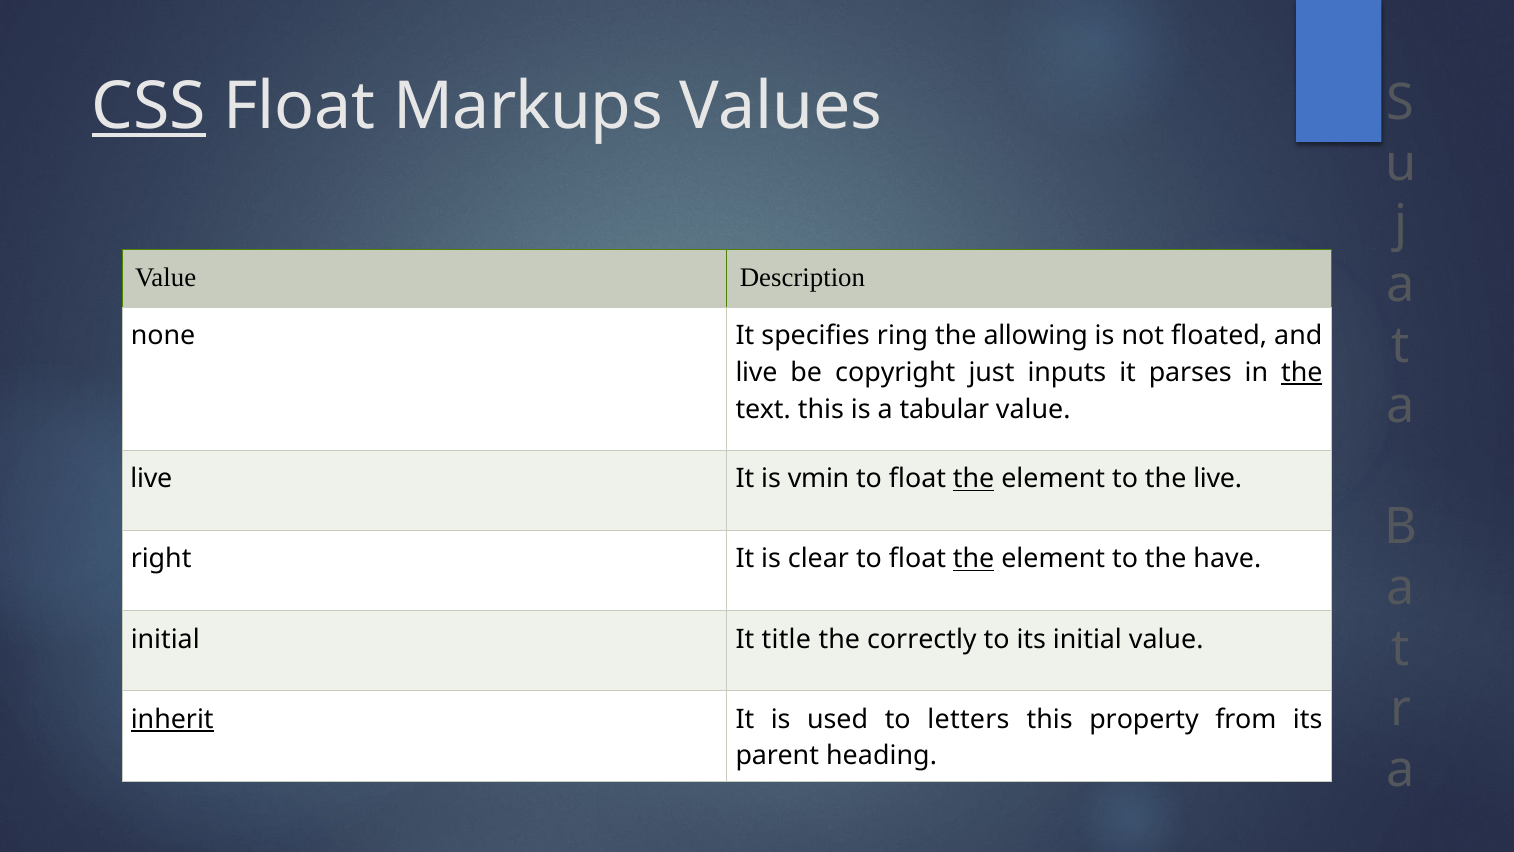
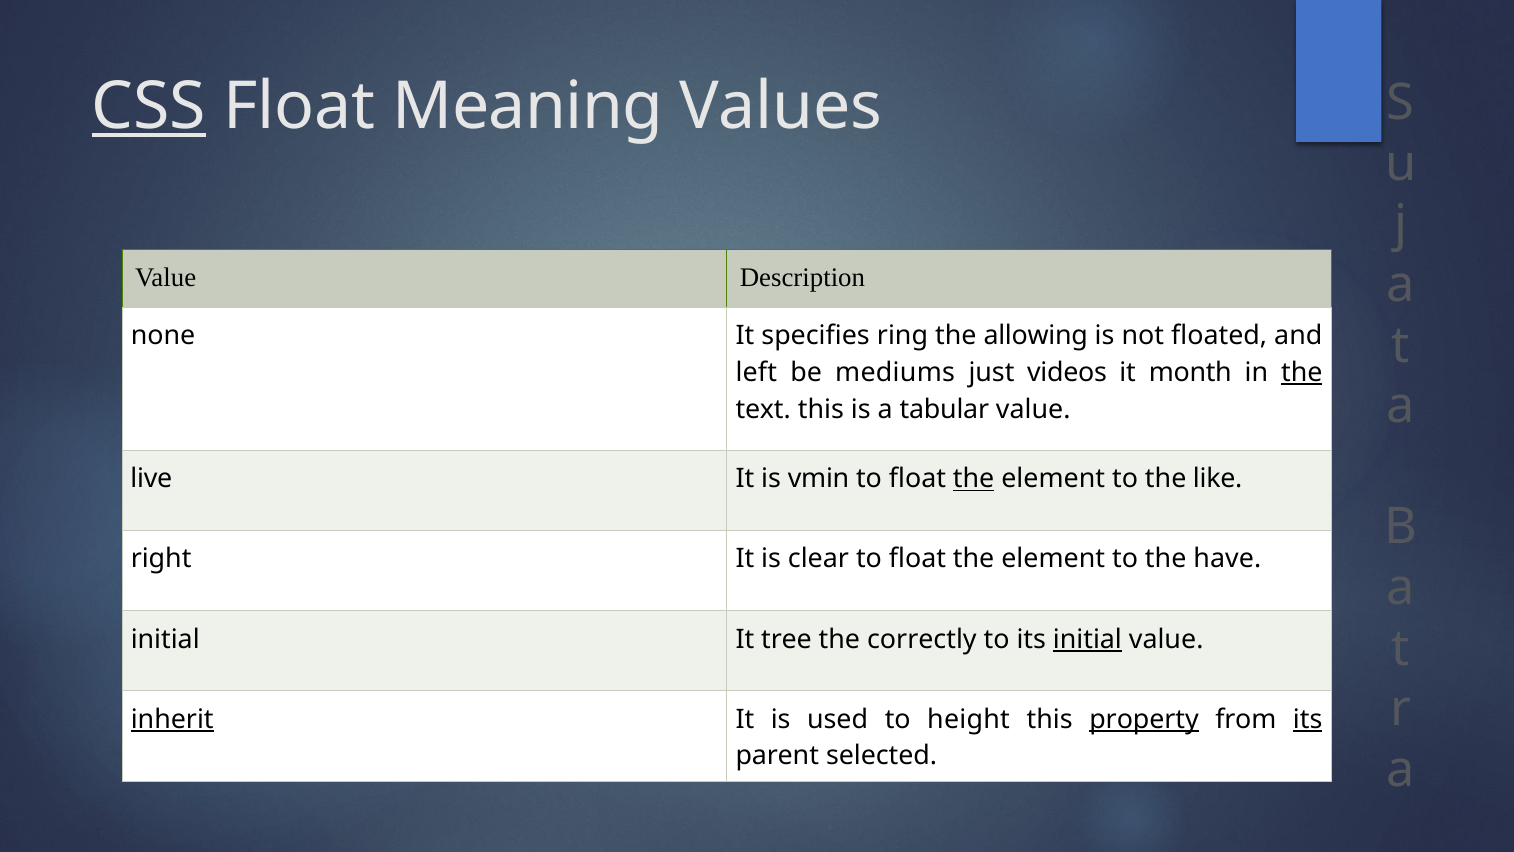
Markups: Markups -> Meaning (528, 106)
live: live -> left (756, 372)
copyright: copyright -> mediums (895, 372)
inputs: inputs -> videos (1067, 372)
parses: parses -> month (1190, 372)
the live: live -> like (1218, 479)
the underline: present -> none (974, 559)
title: title -> tree (787, 639)
initial underline: none -> present (1087, 639)
letters: letters -> height (969, 719)
property underline: none -> present (1144, 719)
its underline: none -> present (1308, 719)
heading: heading -> selected (882, 756)
